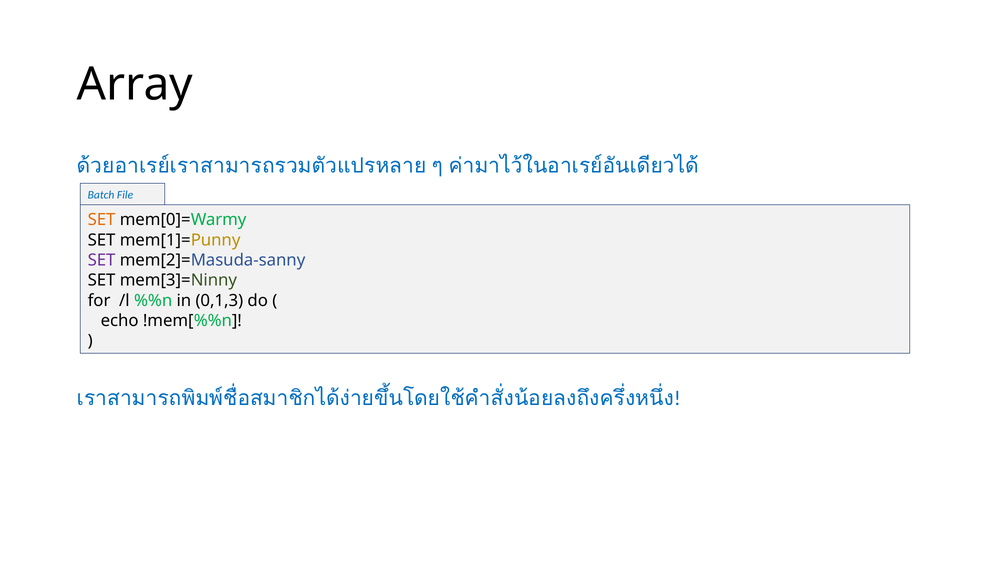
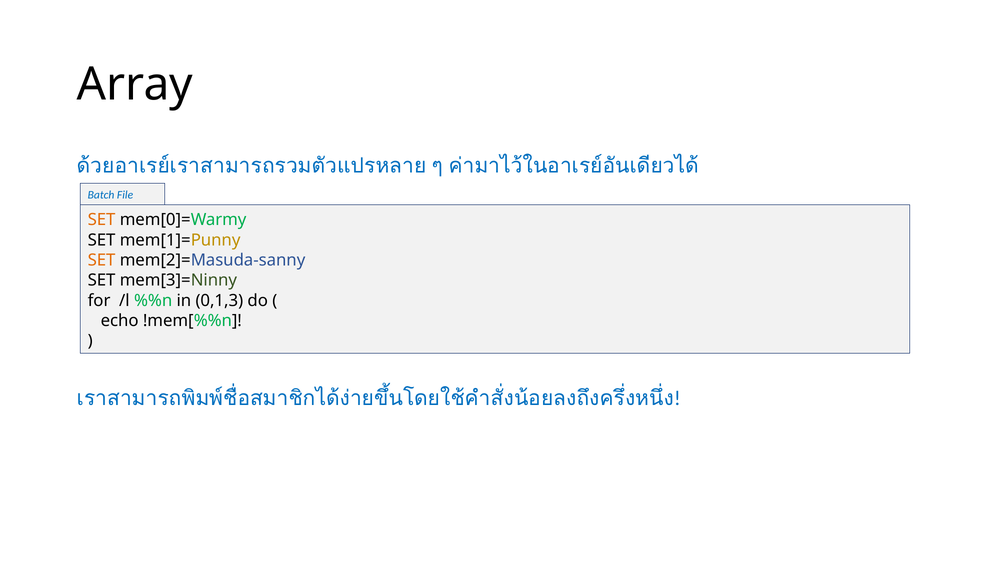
SET colour: purple -> orange (102, 260)
